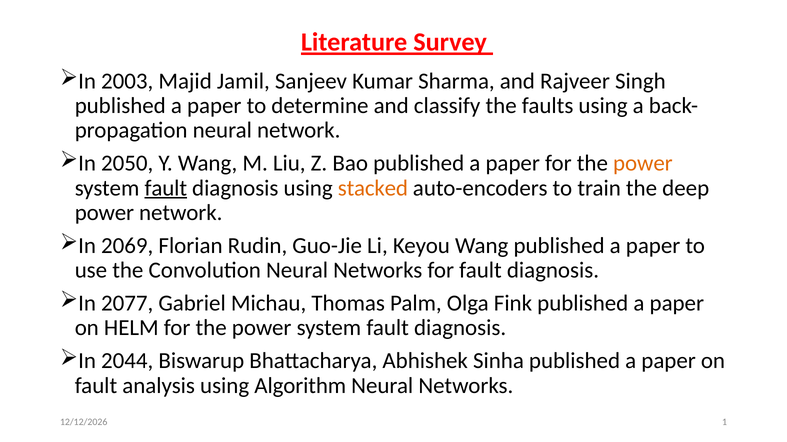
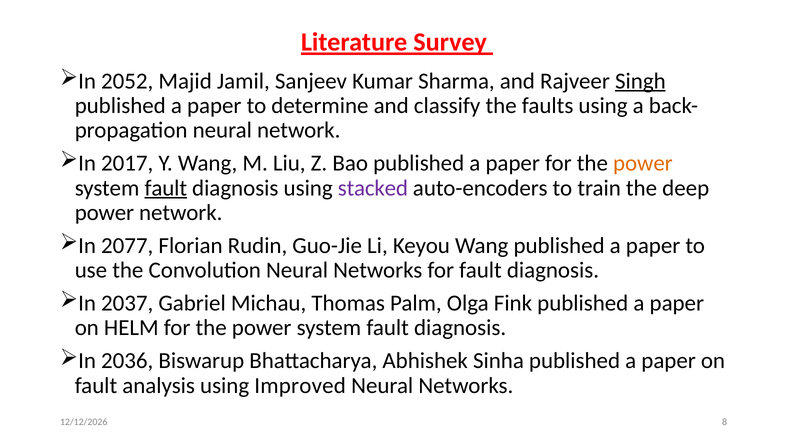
2003: 2003 -> 2052 (127, 81)
Singh underline: none -> present (640, 81)
2050: 2050 -> 2017 (127, 164)
stacked colour: orange -> purple (373, 188)
2069: 2069 -> 2077 (127, 246)
2077: 2077 -> 2037 (127, 304)
2044: 2044 -> 2036 (127, 361)
Algorithm: Algorithm -> Improved (300, 386)
1: 1 -> 8 (725, 423)
